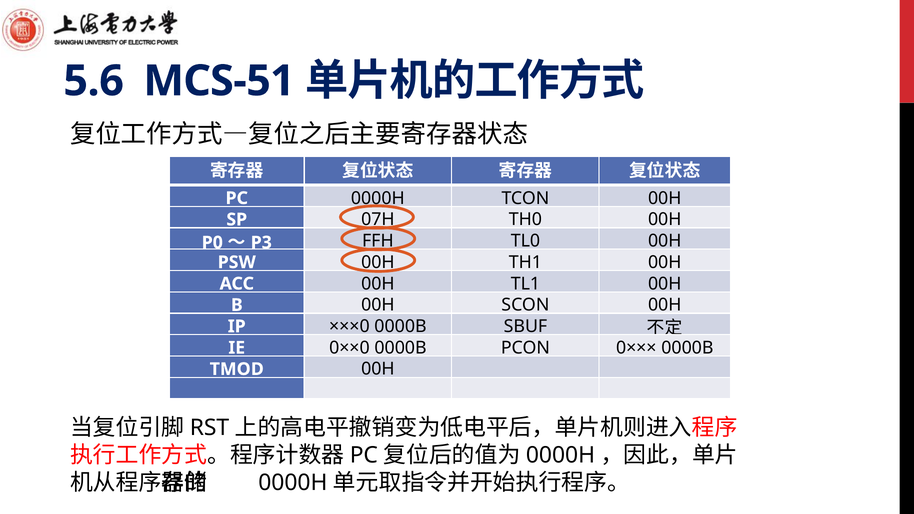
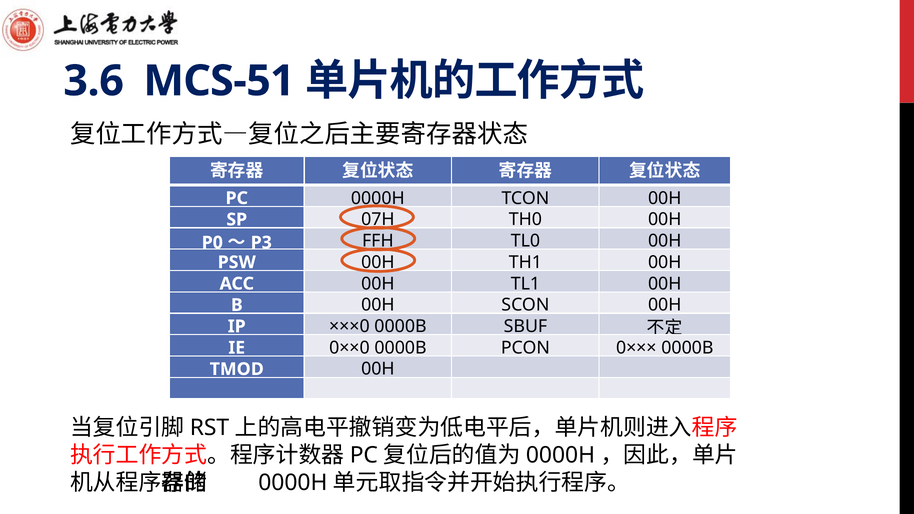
5.6: 5.6 -> 3.6 (94, 81)
